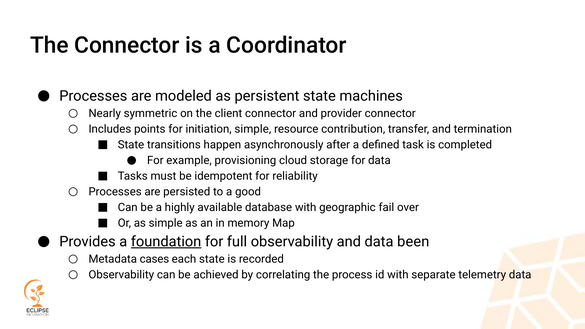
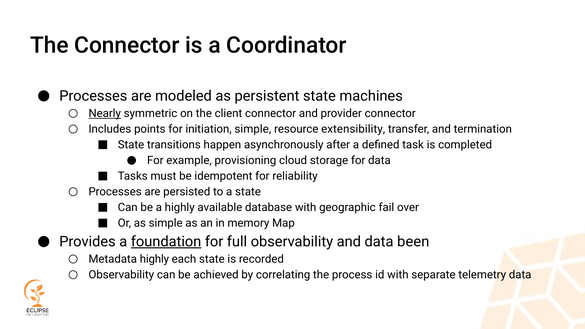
Nearly underline: none -> present (105, 113)
contribution: contribution -> extensibility (353, 129)
a good: good -> state (248, 192)
Metadata cases: cases -> highly (154, 259)
